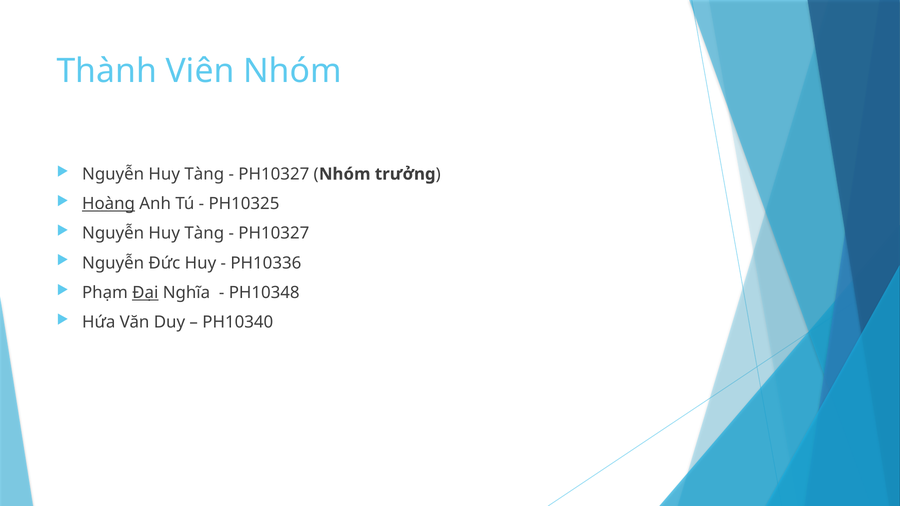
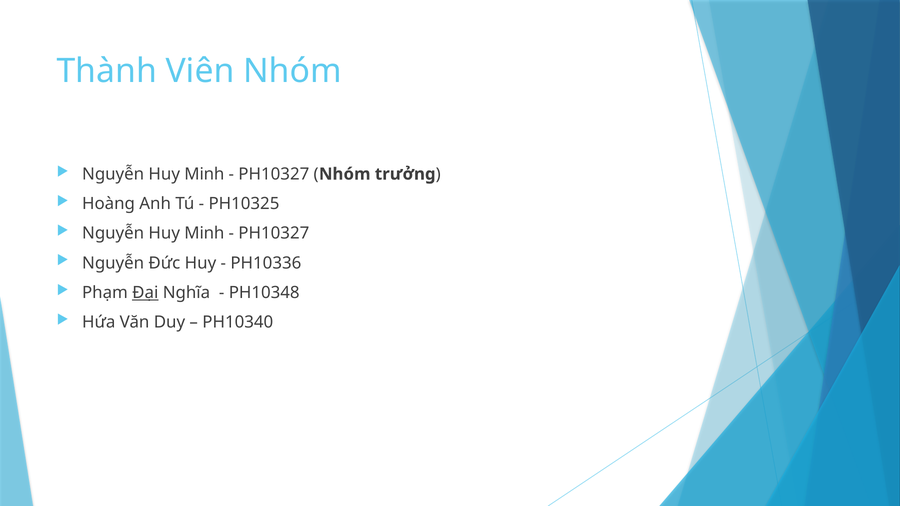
Tàng: Tàng -> Minh (204, 174)
Hoàng underline: present -> none (109, 204)
Tàng: Tàng -> Minh (204, 233)
